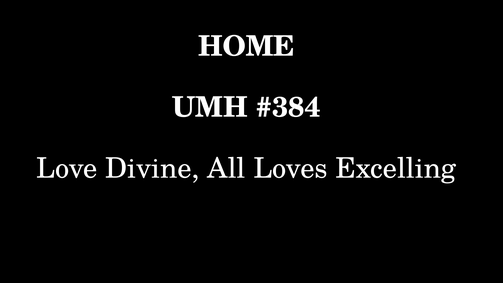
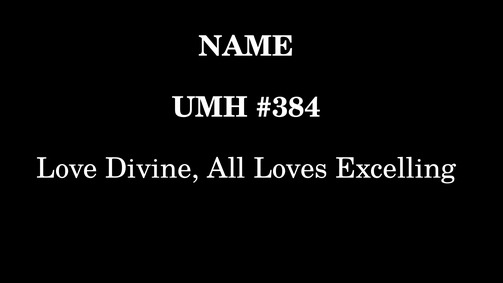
HOME: HOME -> NAME (246, 46)
